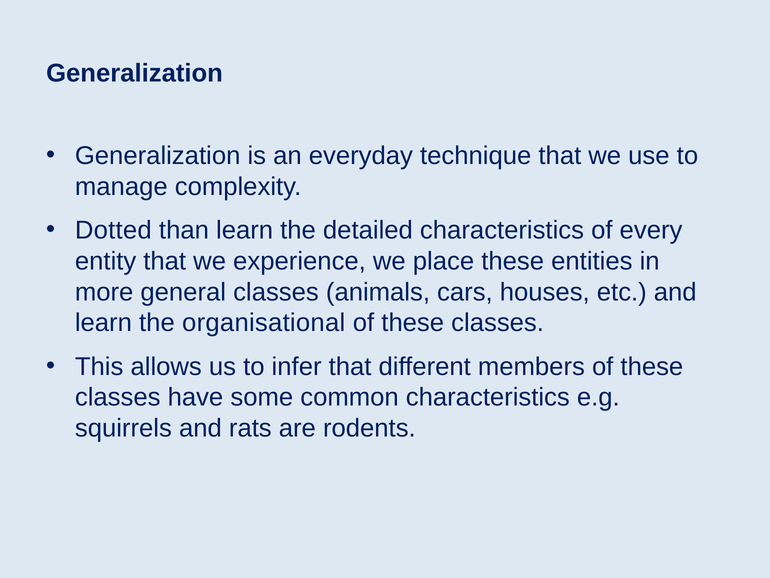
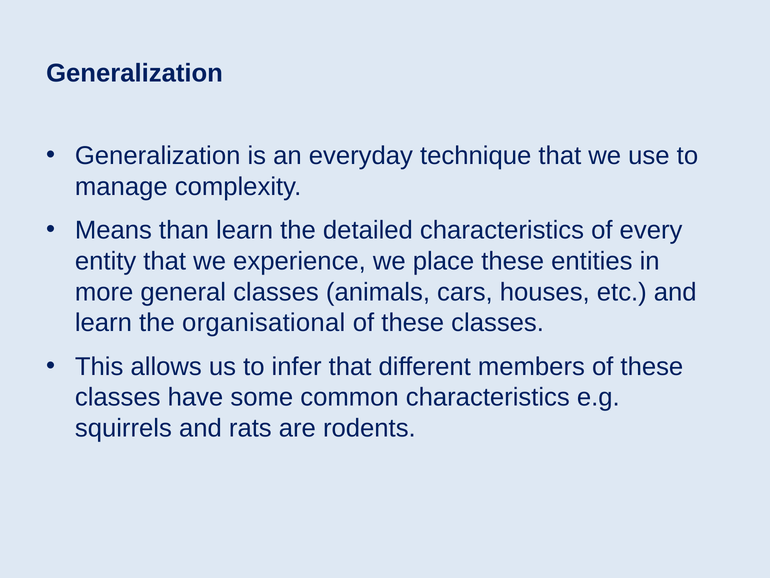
Dotted: Dotted -> Means (113, 230)
